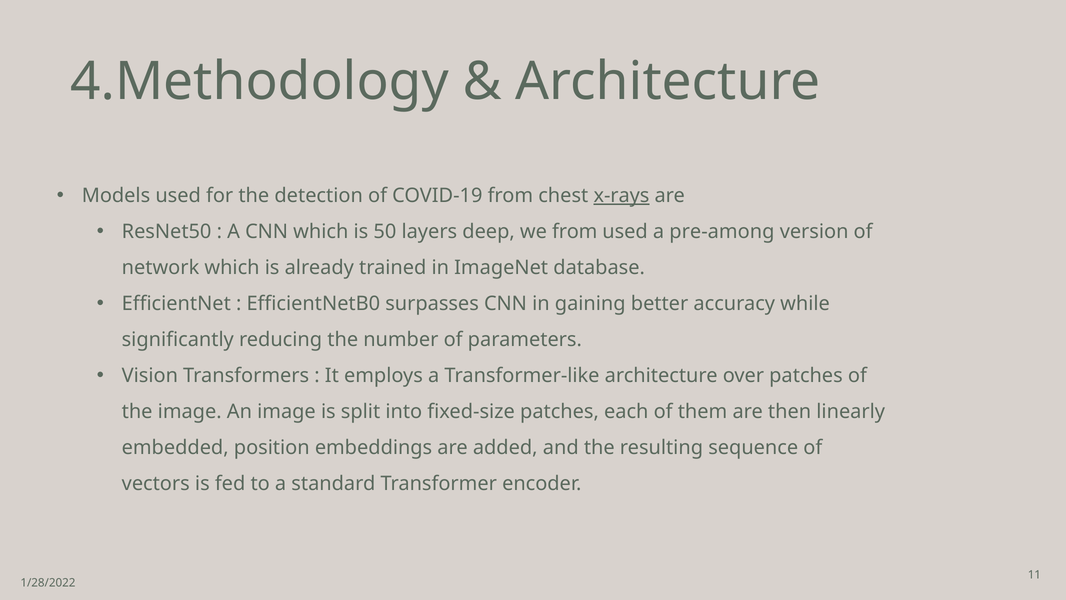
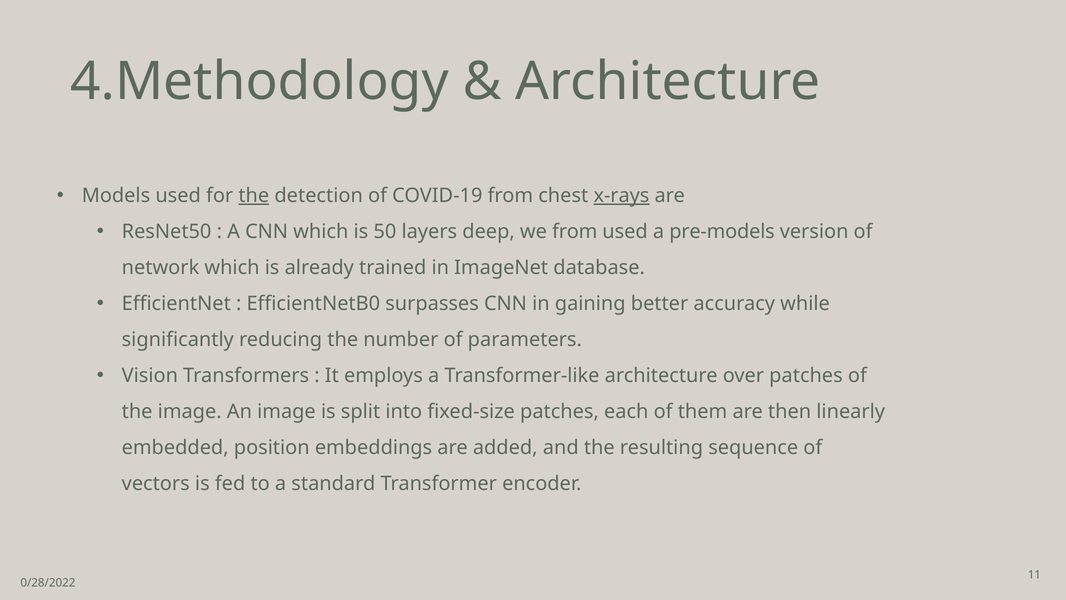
the underline: none -> present (254, 196)
pre-among: pre-among -> pre-models (722, 232)
1/28/2022: 1/28/2022 -> 0/28/2022 (48, 582)
